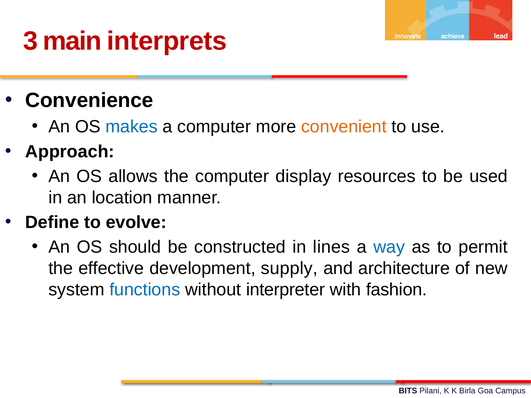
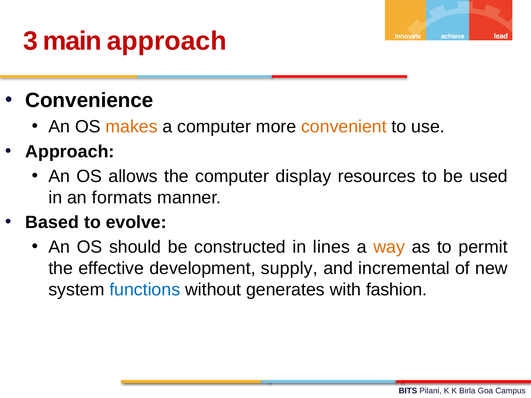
main interprets: interprets -> approach (167, 41)
makes colour: blue -> orange (132, 127)
location: location -> formats (122, 198)
Define: Define -> Based (52, 222)
way colour: blue -> orange (389, 247)
architecture: architecture -> incremental (404, 268)
interpreter: interpreter -> generates (285, 290)
